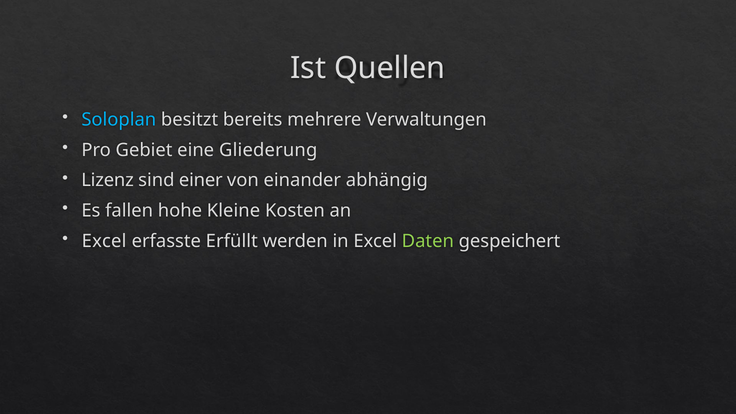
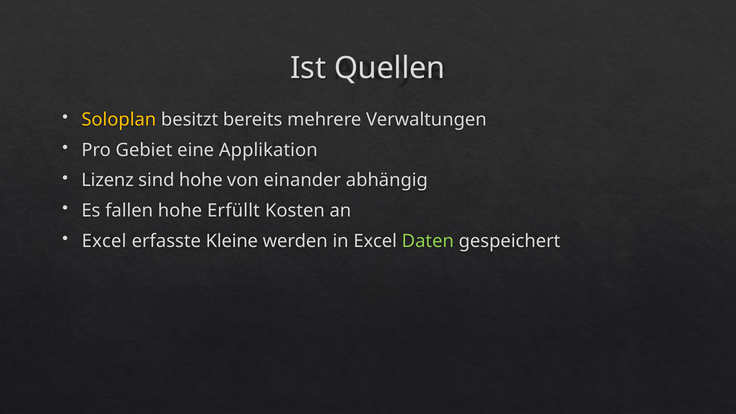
Soloplan colour: light blue -> yellow (119, 120)
Gliederung: Gliederung -> Applikation (268, 150)
sind einer: einer -> hohe (201, 180)
Kleine: Kleine -> Erfüllt (233, 211)
Erfüllt: Erfüllt -> Kleine (232, 241)
